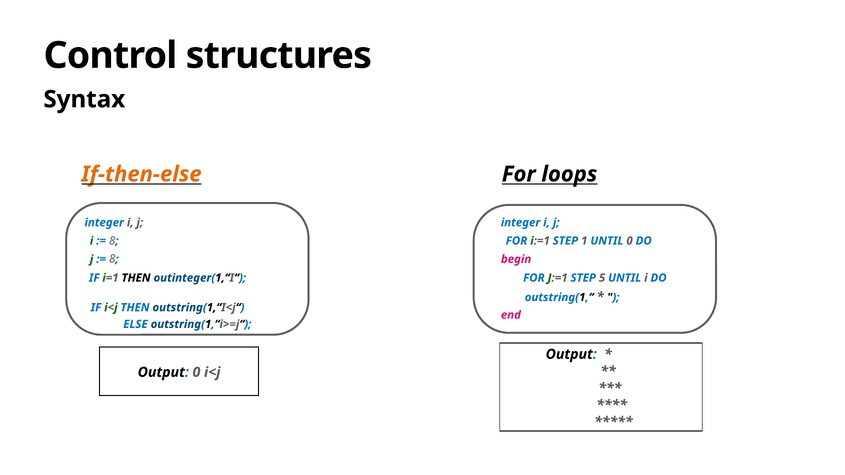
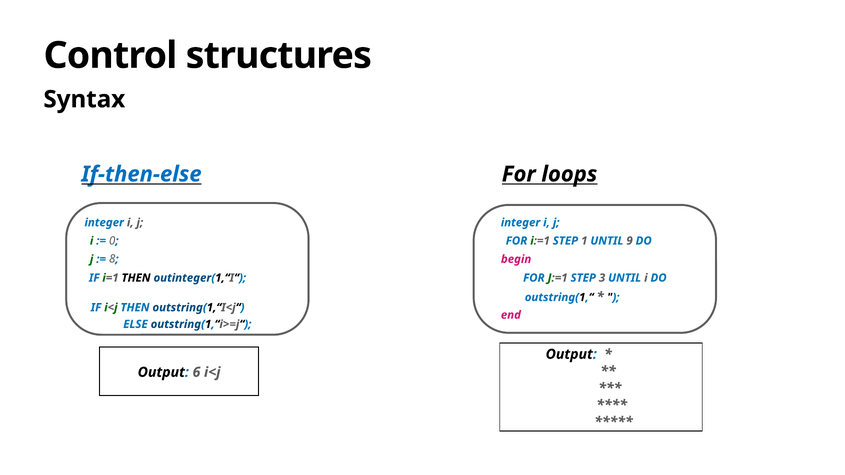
If-then-else colour: orange -> blue (141, 174)
8: 8 -> 0 (112, 241)
UNTIL 0: 0 -> 9 (630, 241)
5: 5 -> 3 (602, 278)
Output 0: 0 -> 6 (196, 372)
